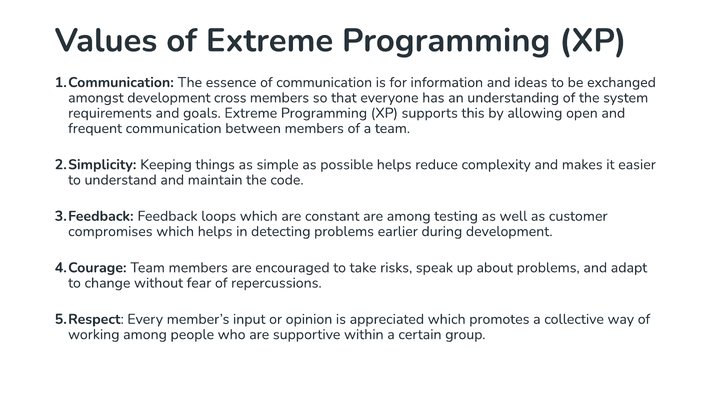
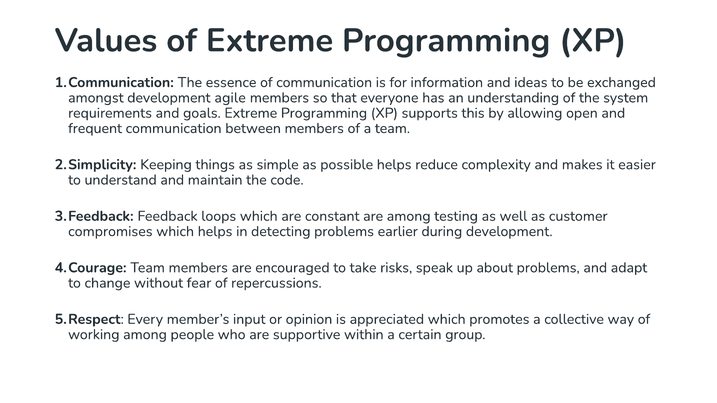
cross: cross -> agile (230, 98)
